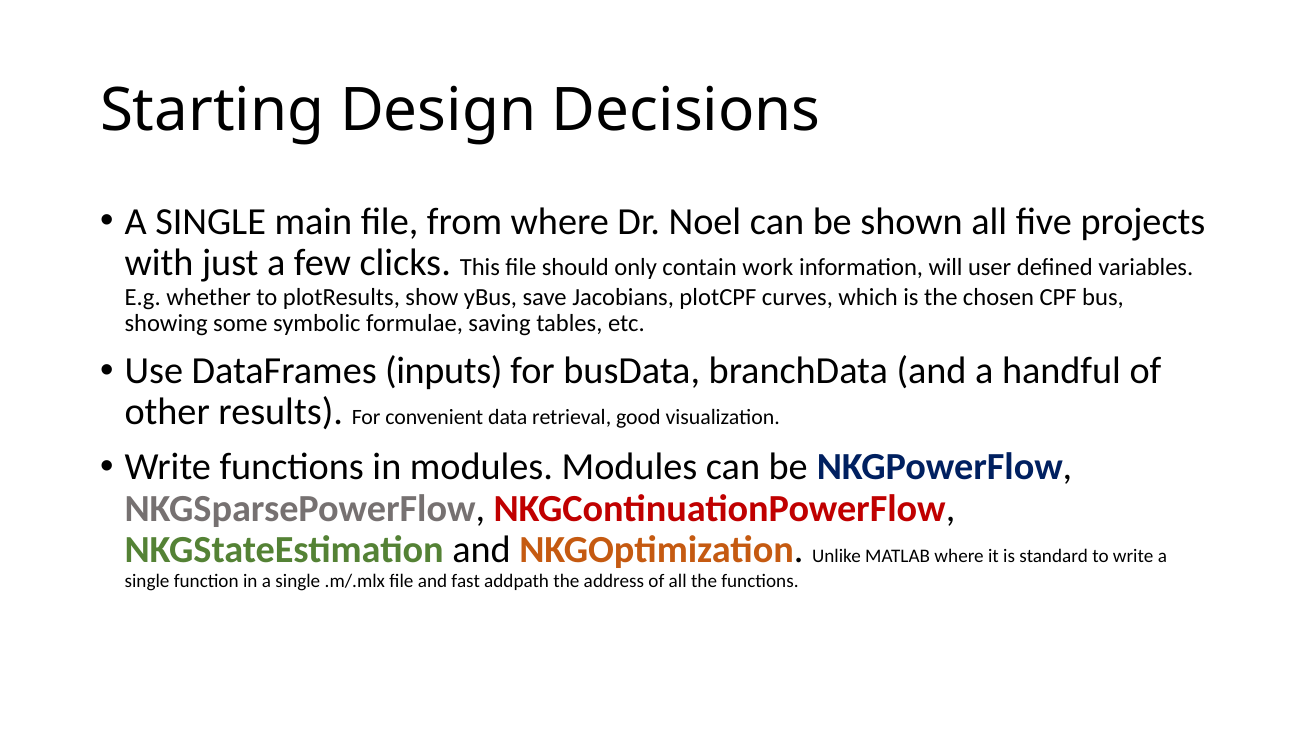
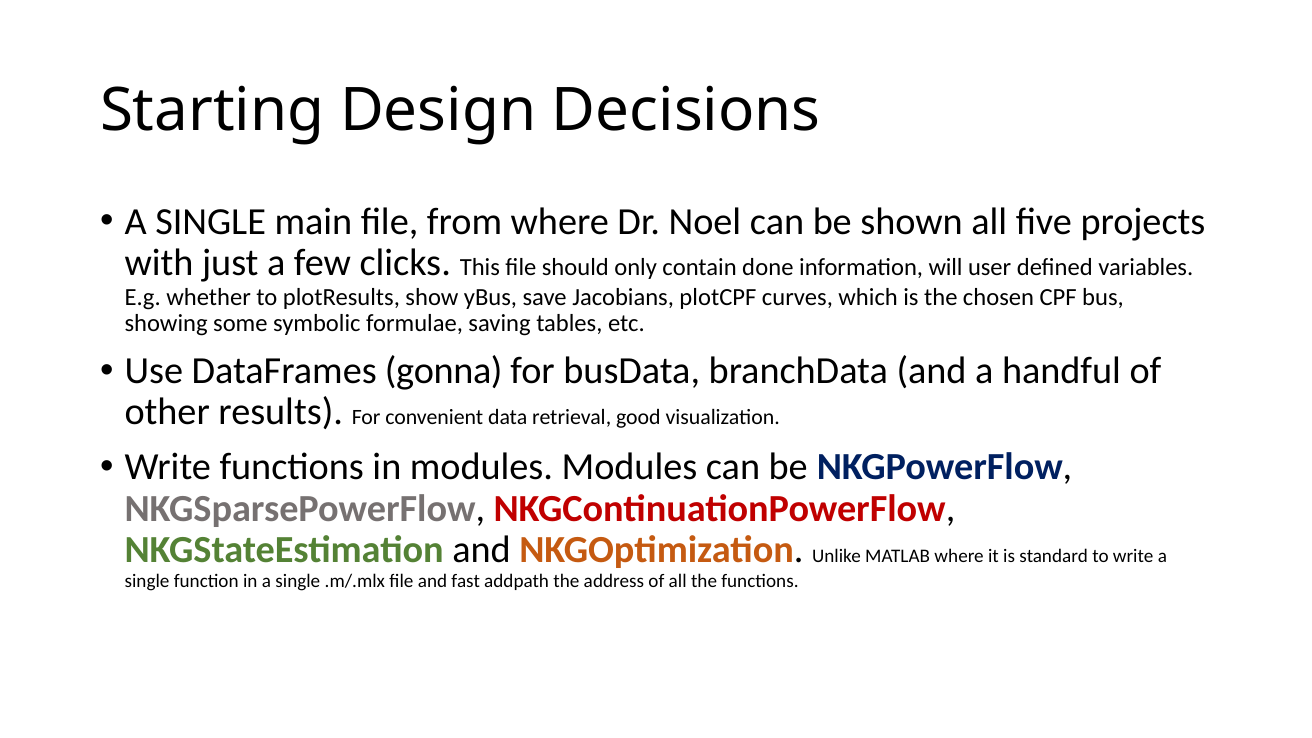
work: work -> done (768, 268)
inputs: inputs -> gonna (444, 371)
